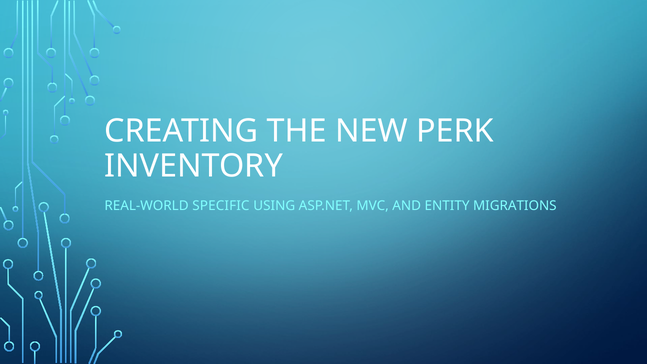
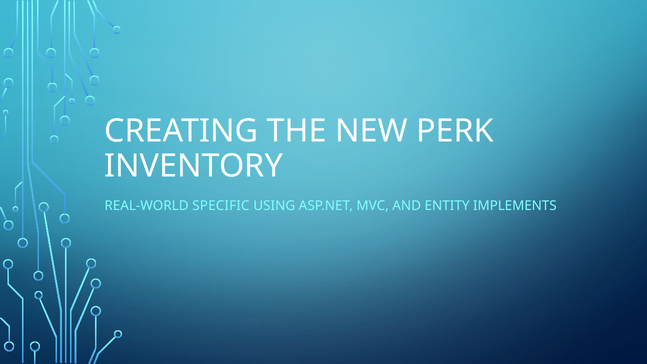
MIGRATIONS: MIGRATIONS -> IMPLEMENTS (515, 206)
